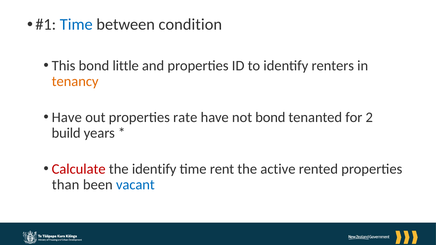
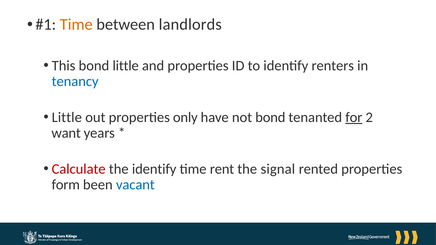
Time colour: blue -> orange (76, 25)
condition: condition -> landlords (190, 25)
tenancy colour: orange -> blue (75, 81)
Have: Have -> Little (67, 117)
rate: rate -> only (185, 117)
for underline: none -> present (354, 117)
build: build -> want (66, 133)
active: active -> signal (278, 169)
than: than -> form (66, 185)
